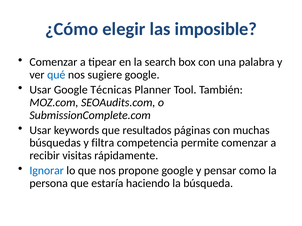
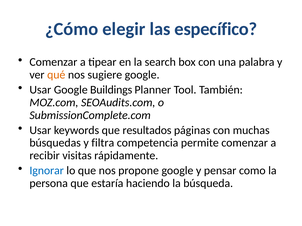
imposible: imposible -> específico (216, 29)
qué colour: blue -> orange (56, 75)
Técnicas: Técnicas -> Buildings (111, 90)
